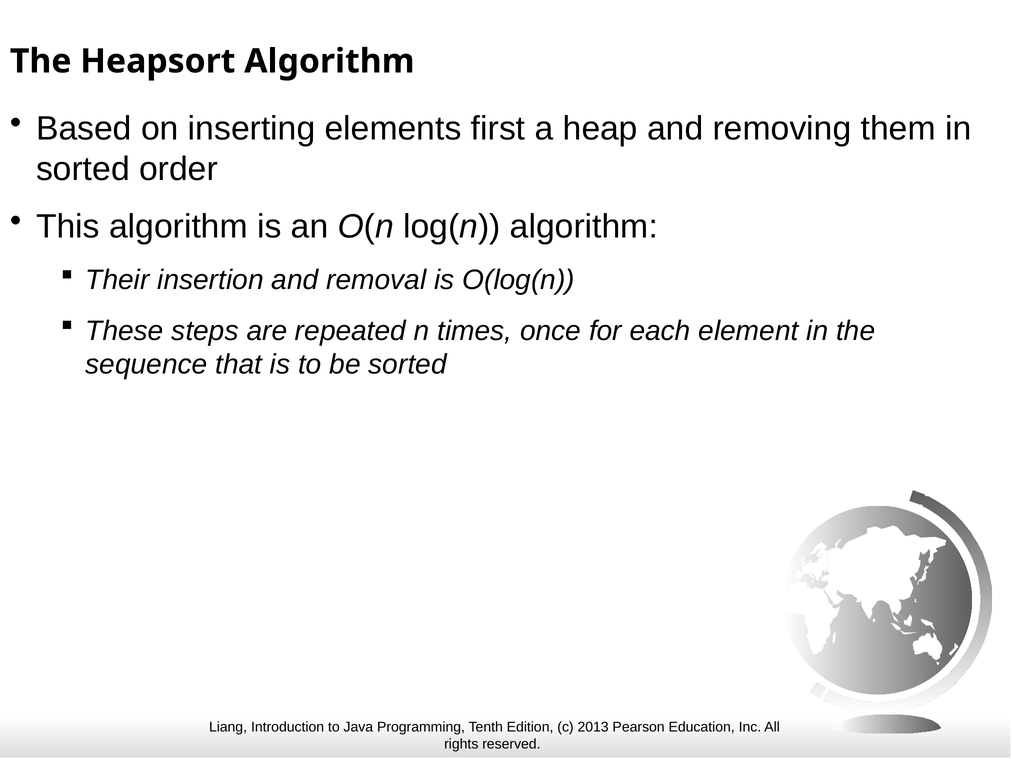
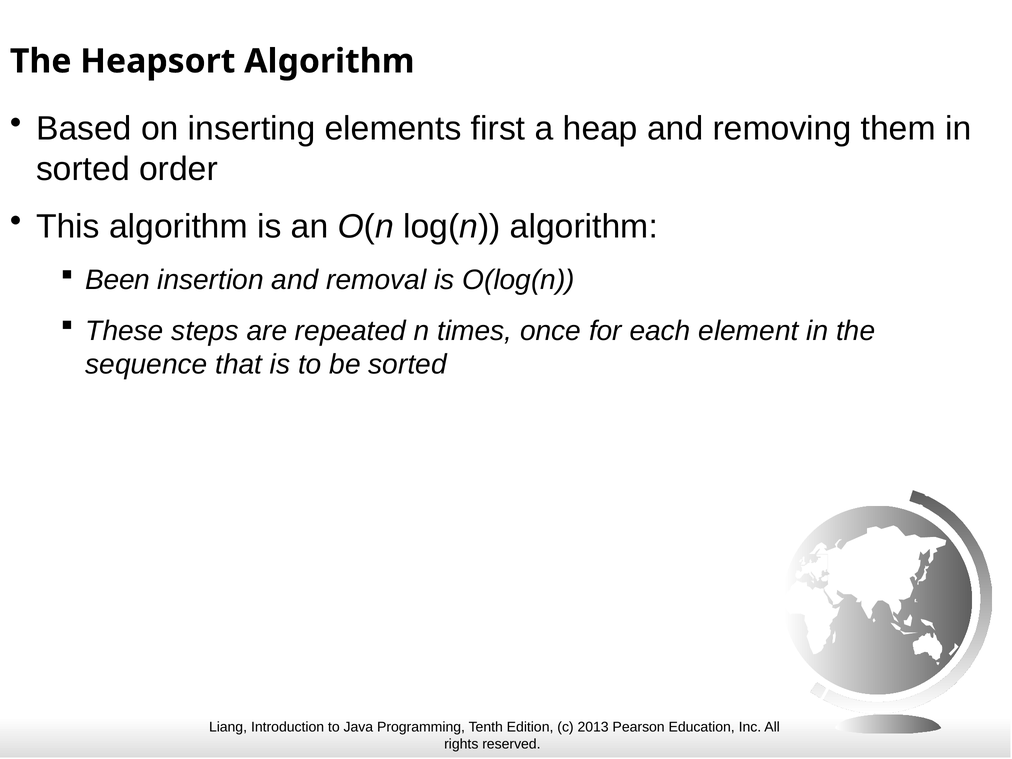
Their: Their -> Been (118, 280)
